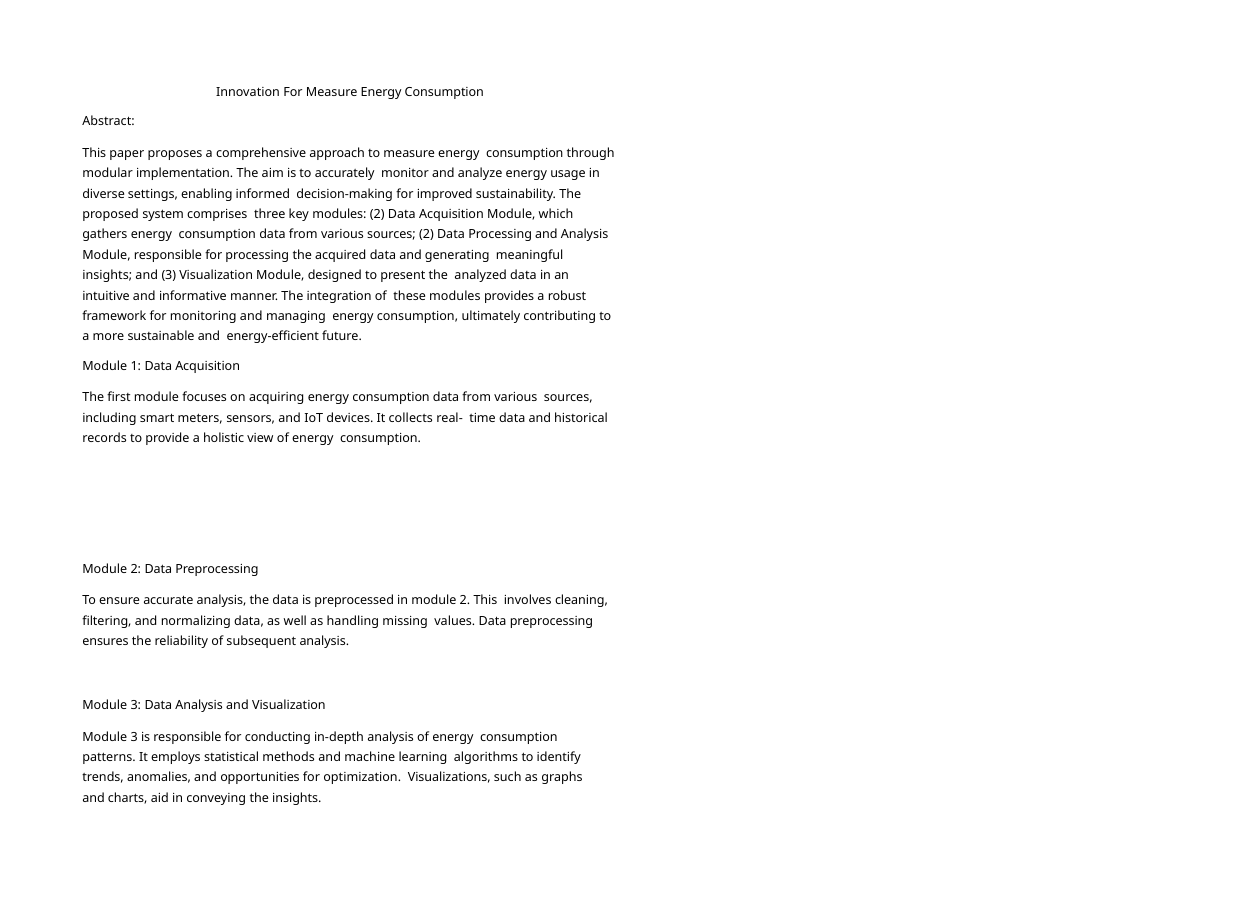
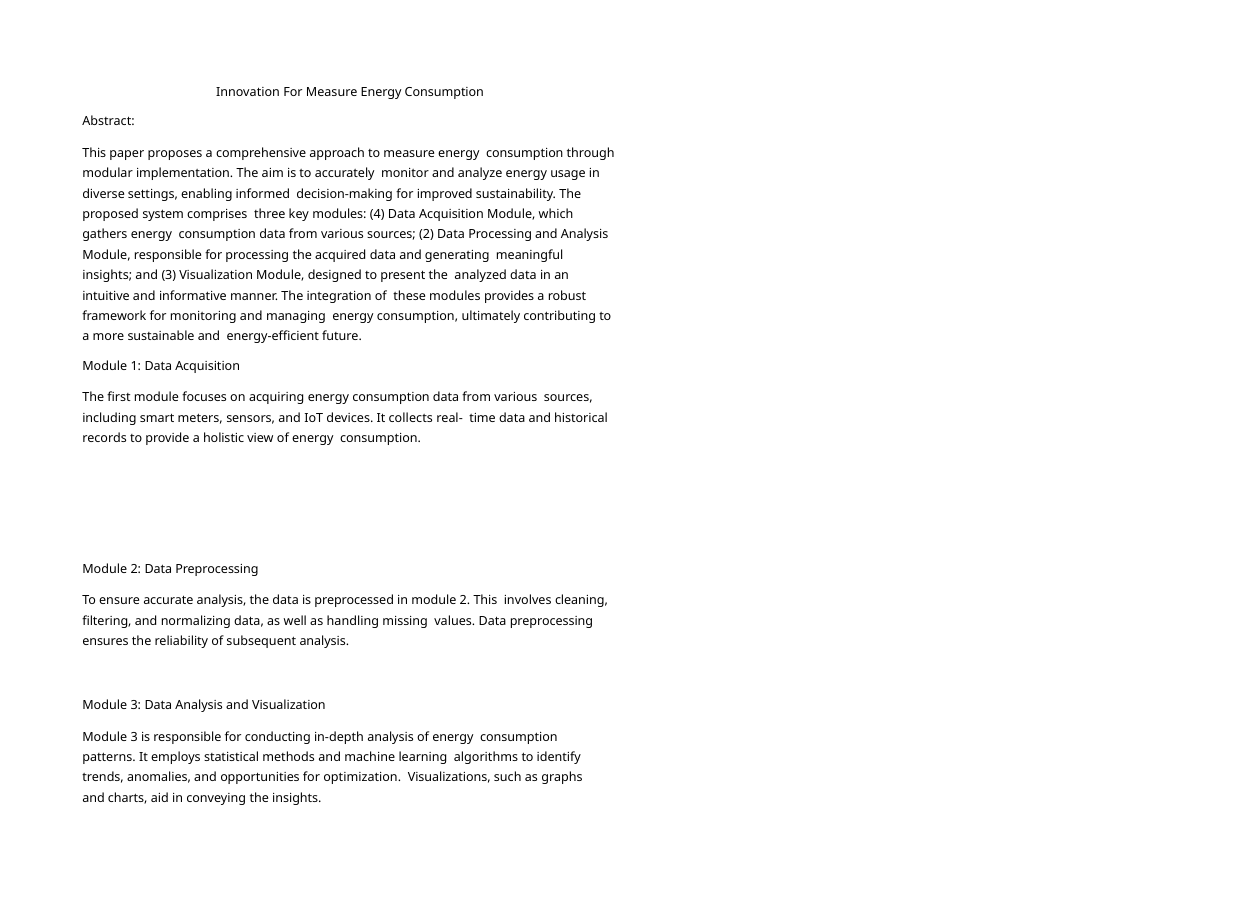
modules 2: 2 -> 4 (377, 214)
